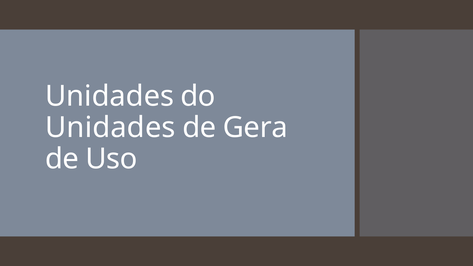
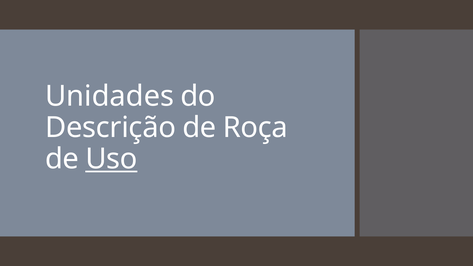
Unidades: Unidades -> Descrição (111, 128)
Gera: Gera -> Roça (255, 128)
Uso underline: none -> present (111, 159)
